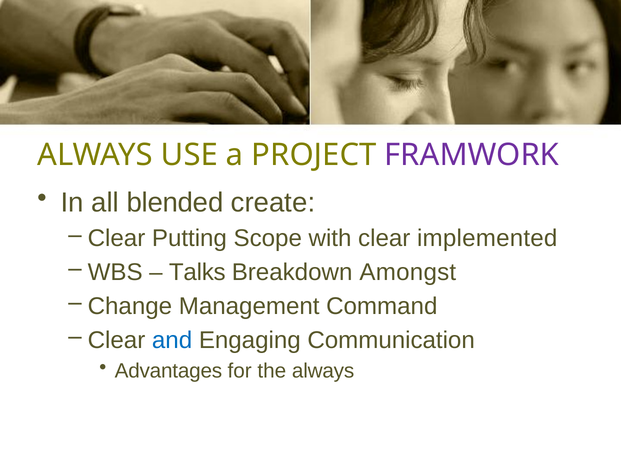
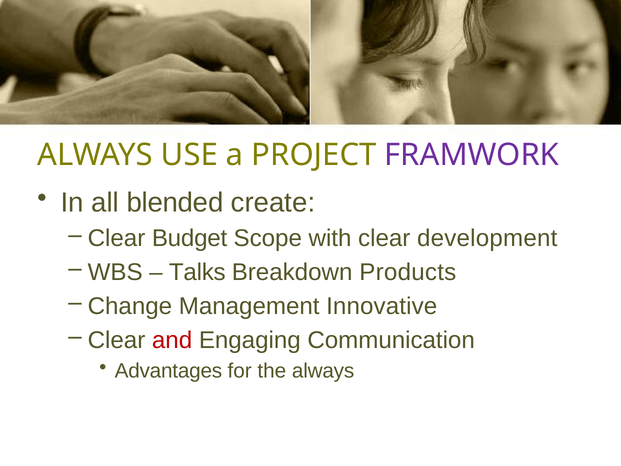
Putting: Putting -> Budget (190, 238)
implemented: implemented -> development (487, 238)
Amongst: Amongst -> Products (408, 272)
Command: Command -> Innovative (382, 306)
and colour: blue -> red (172, 340)
